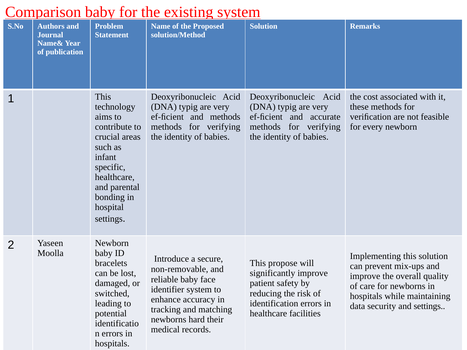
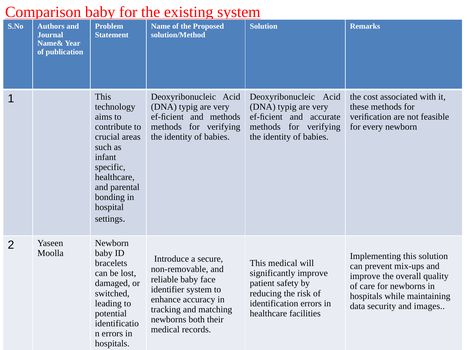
This propose: propose -> medical (283, 263)
and settings: settings -> images (429, 306)
newborns hard: hard -> both (197, 320)
